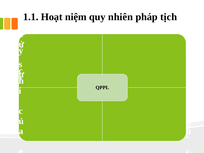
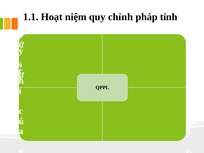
nhiên: nhiên -> chỉnh (120, 17)
tịch: tịch -> tỉnh (169, 17)
